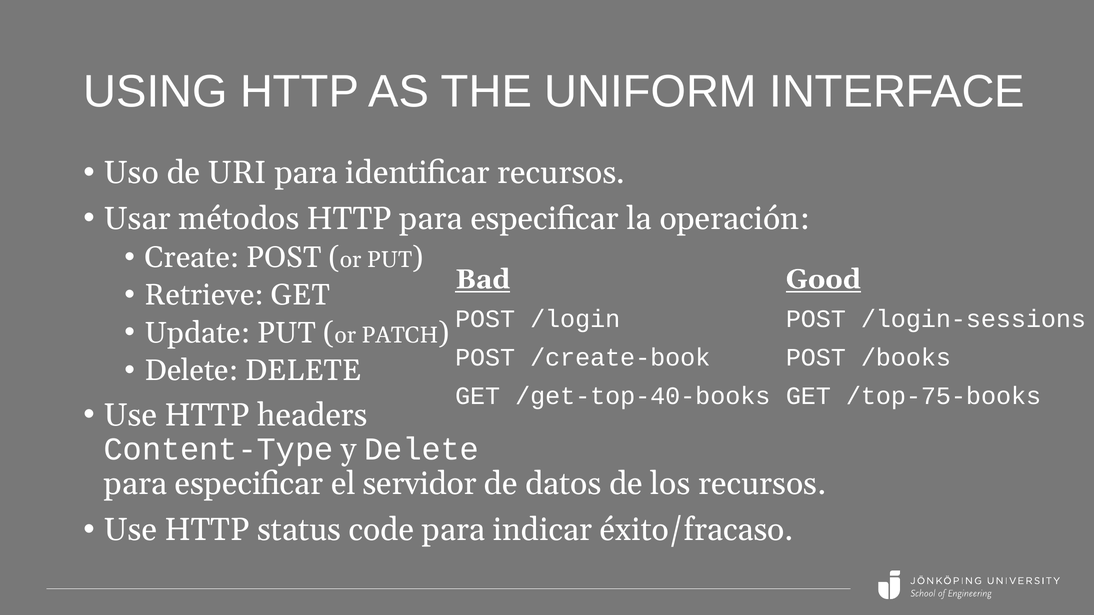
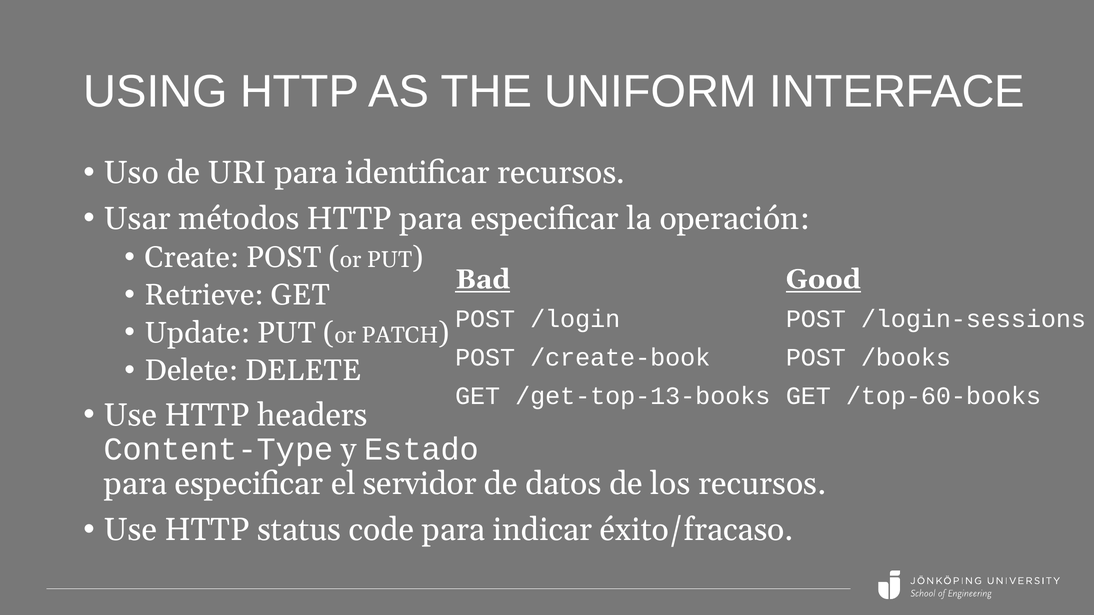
/top-75-books: /top-75-books -> /top-60-books (943, 396)
/get-top-40-books: /get-top-40-books -> /get-top-13-books (643, 396)
y Delete: Delete -> Estado (422, 450)
